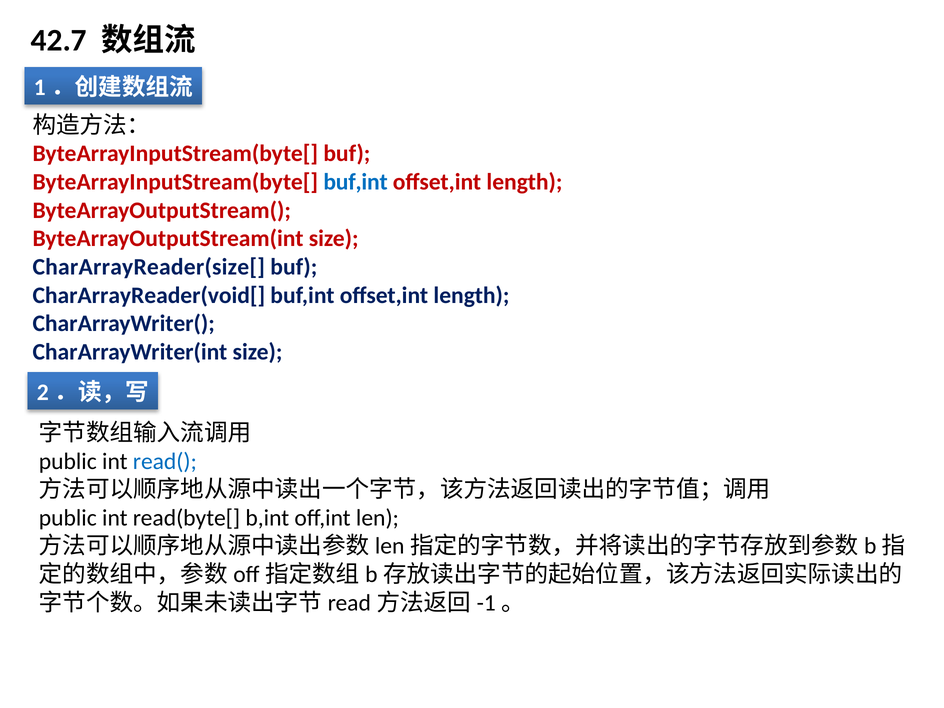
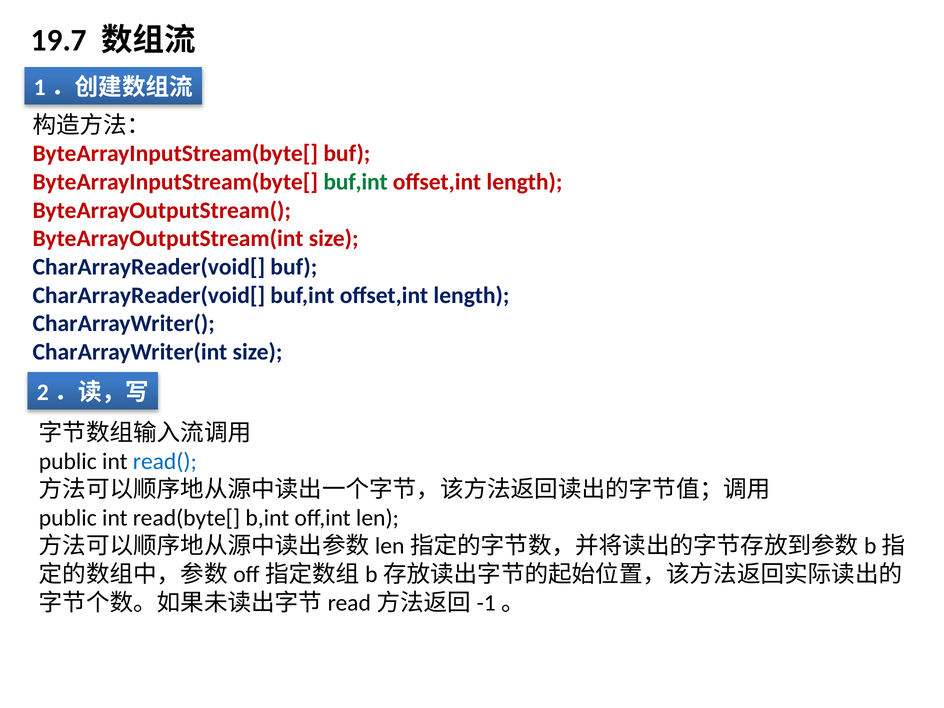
42.7: 42.7 -> 19.7 (59, 40)
buf,int colour: blue -> green (356, 182)
CharArrayReader(size[: CharArrayReader(size[ -> CharArrayReader(void[ (149, 267)
